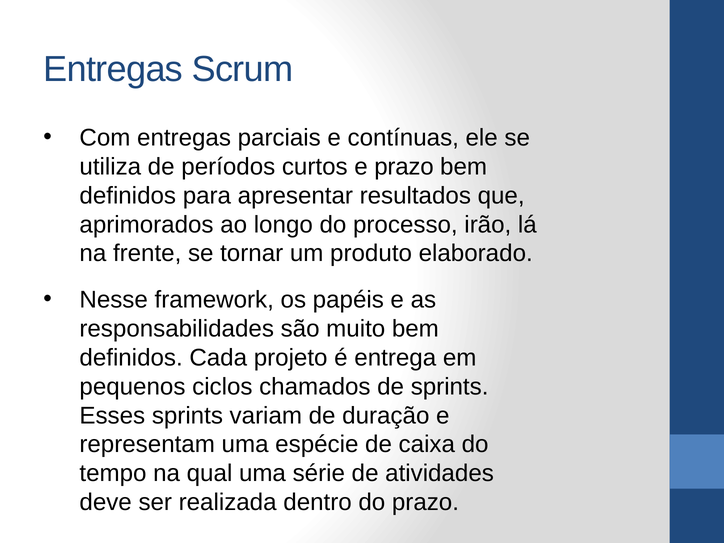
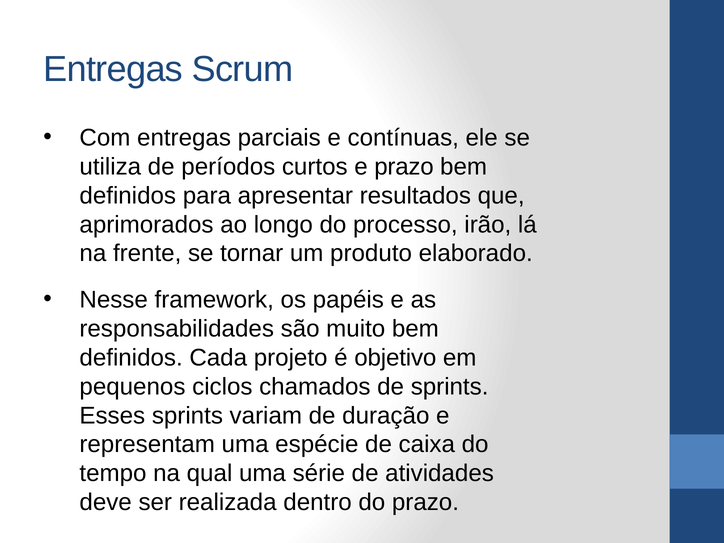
entrega: entrega -> objetivo (395, 358)
